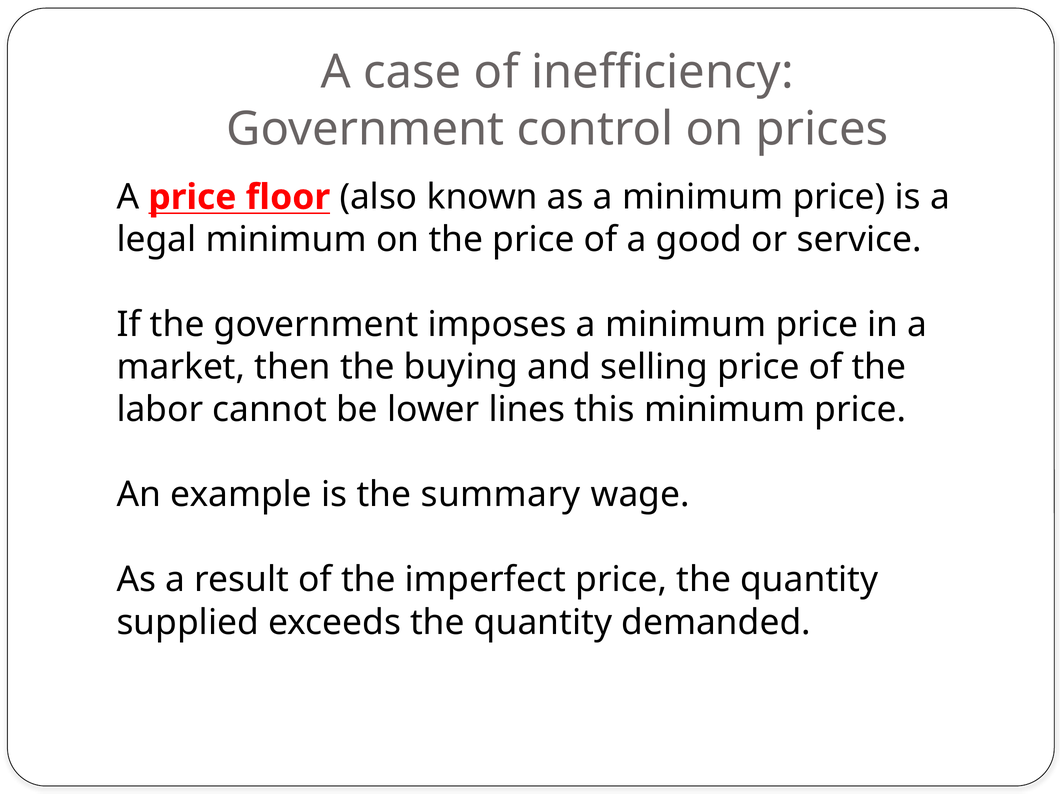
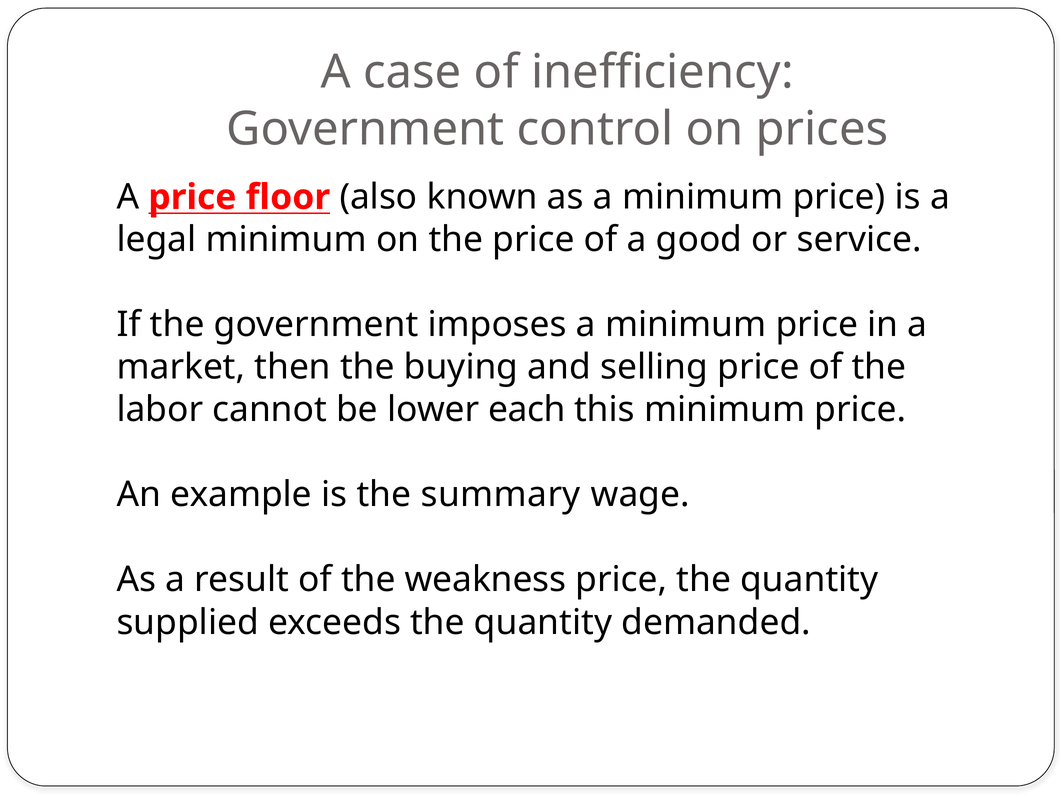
lines: lines -> each (527, 410)
imperfect: imperfect -> weakness (485, 579)
